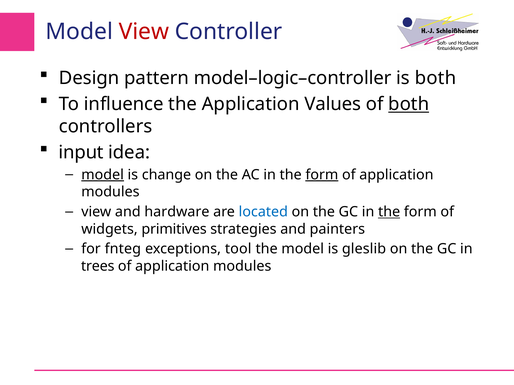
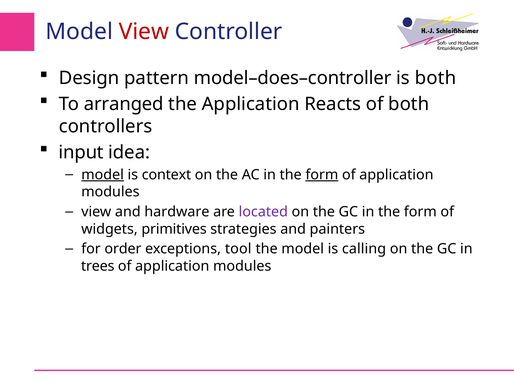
model–logic–controller: model–logic–controller -> model–does–controller (293, 78)
influence: influence -> arranged (124, 104)
Values: Values -> Reacts (333, 104)
both underline: present -> none (409, 104)
change: change -> context (167, 175)
located colour: blue -> purple (263, 212)
the underline: present -> none (389, 212)
fnteg: fnteg -> order (123, 249)
gleslib: gleslib -> calling (364, 249)
